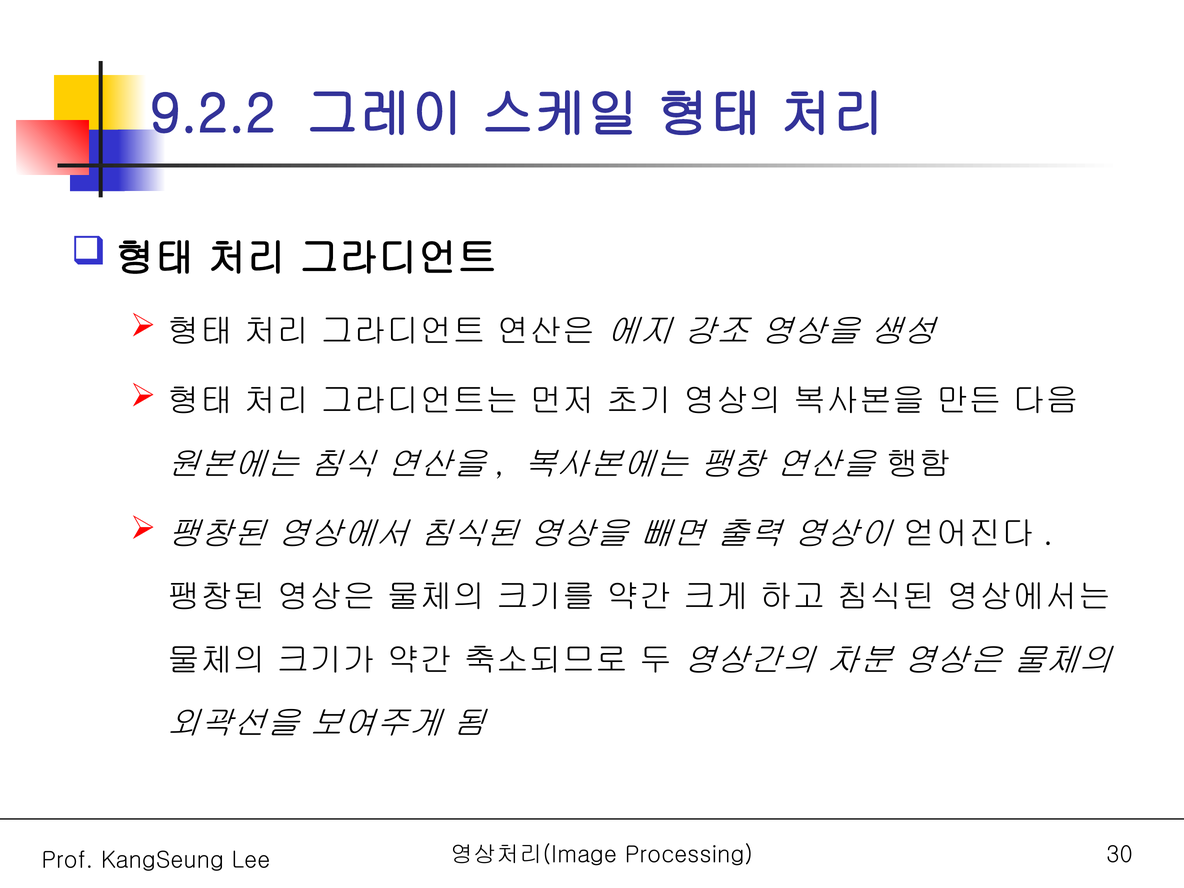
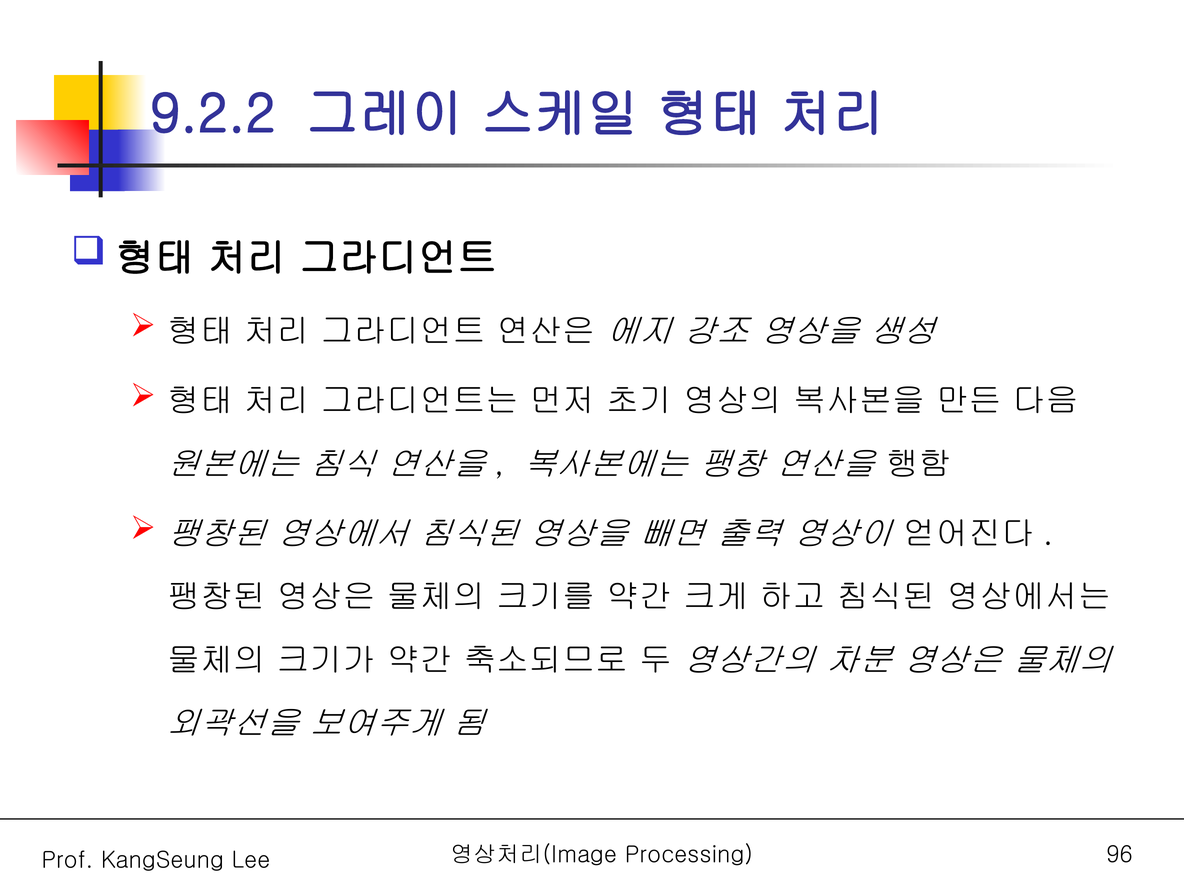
30: 30 -> 96 (1120, 855)
